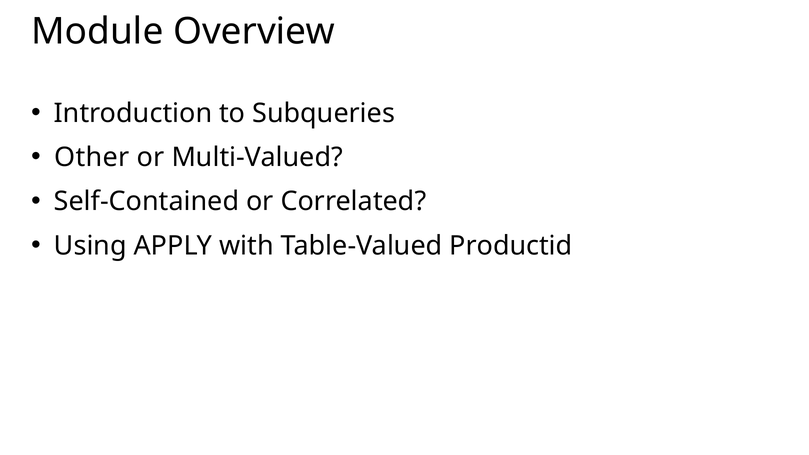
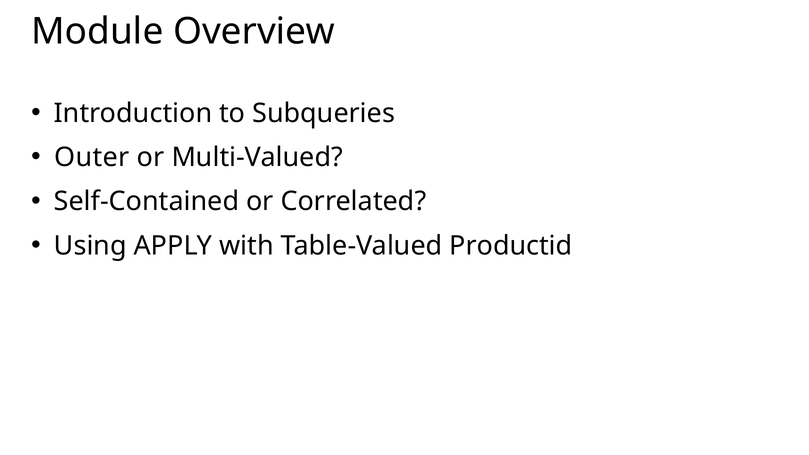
Other: Other -> Outer (92, 157)
